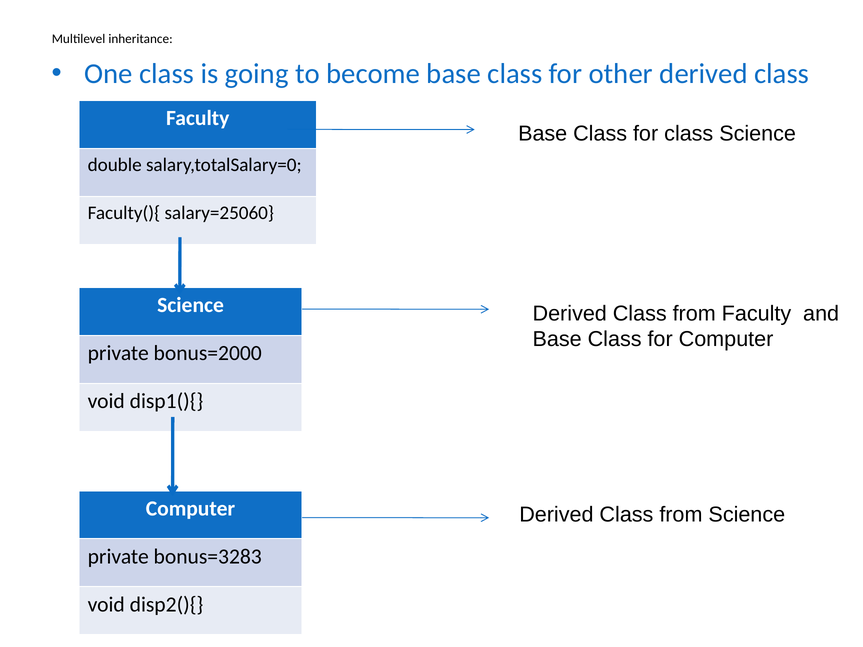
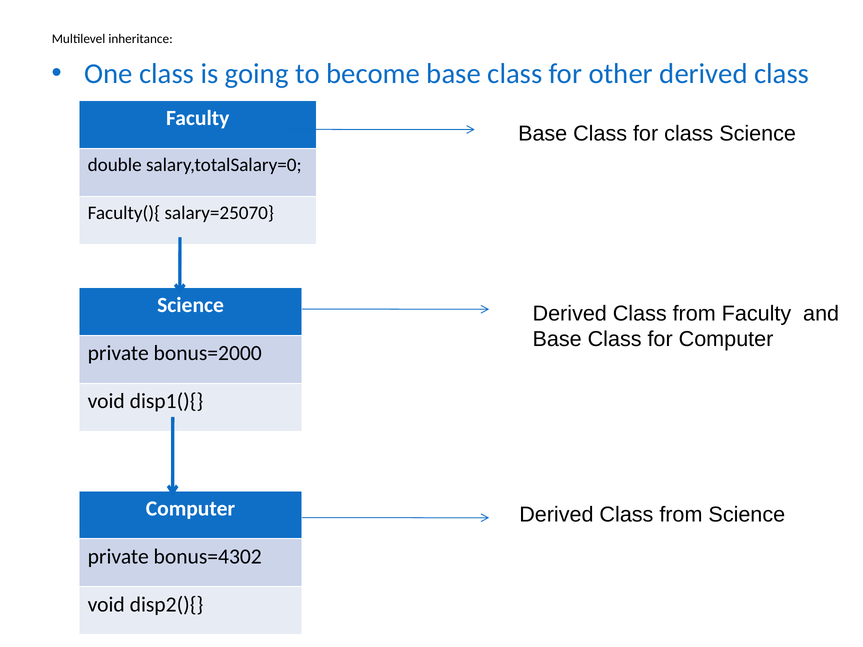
salary=25060: salary=25060 -> salary=25070 (219, 213)
bonus=3283: bonus=3283 -> bonus=4302 (208, 557)
